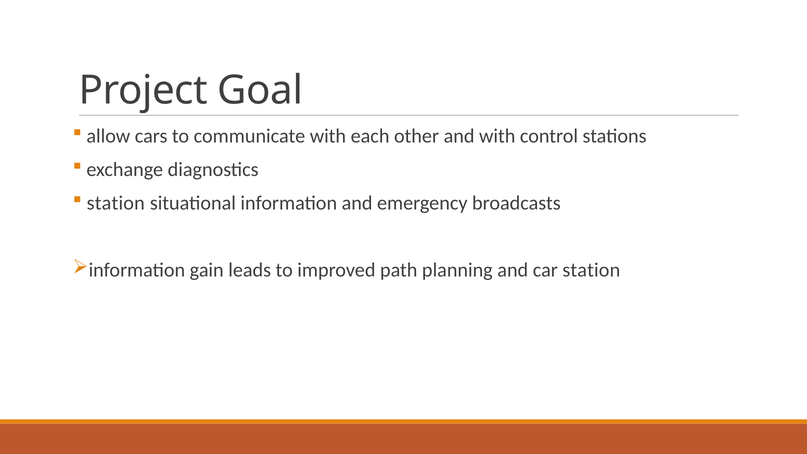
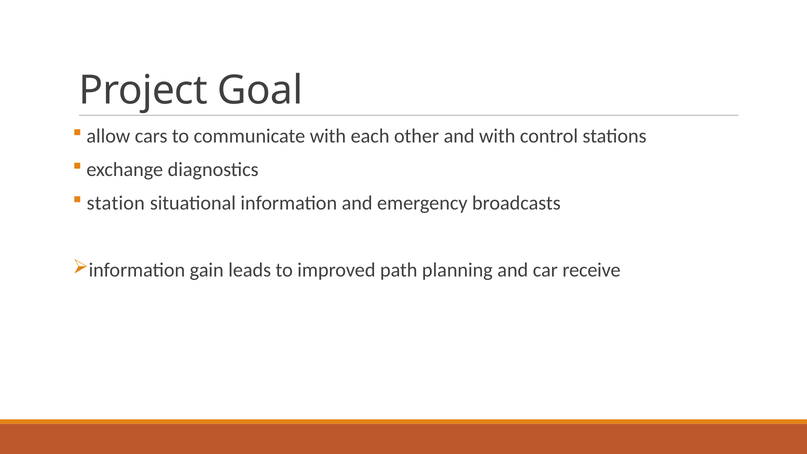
car station: station -> receive (591, 270)
